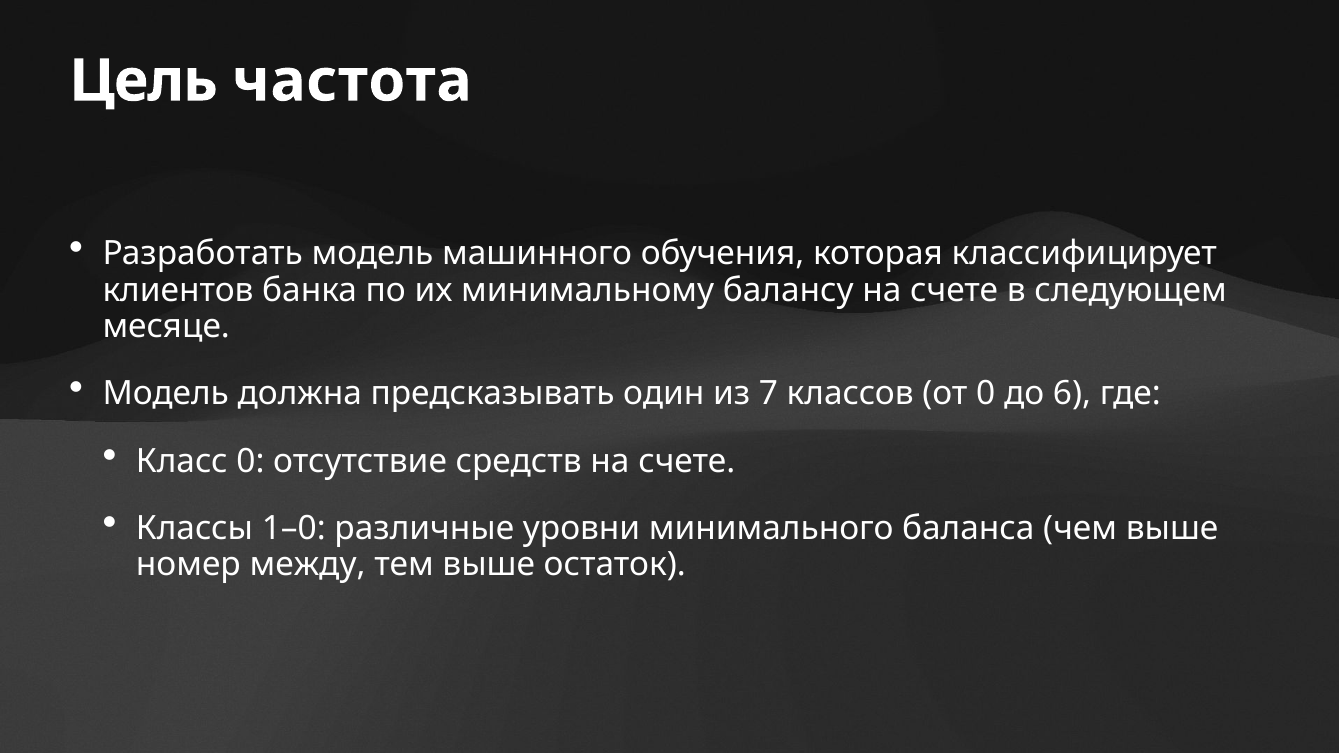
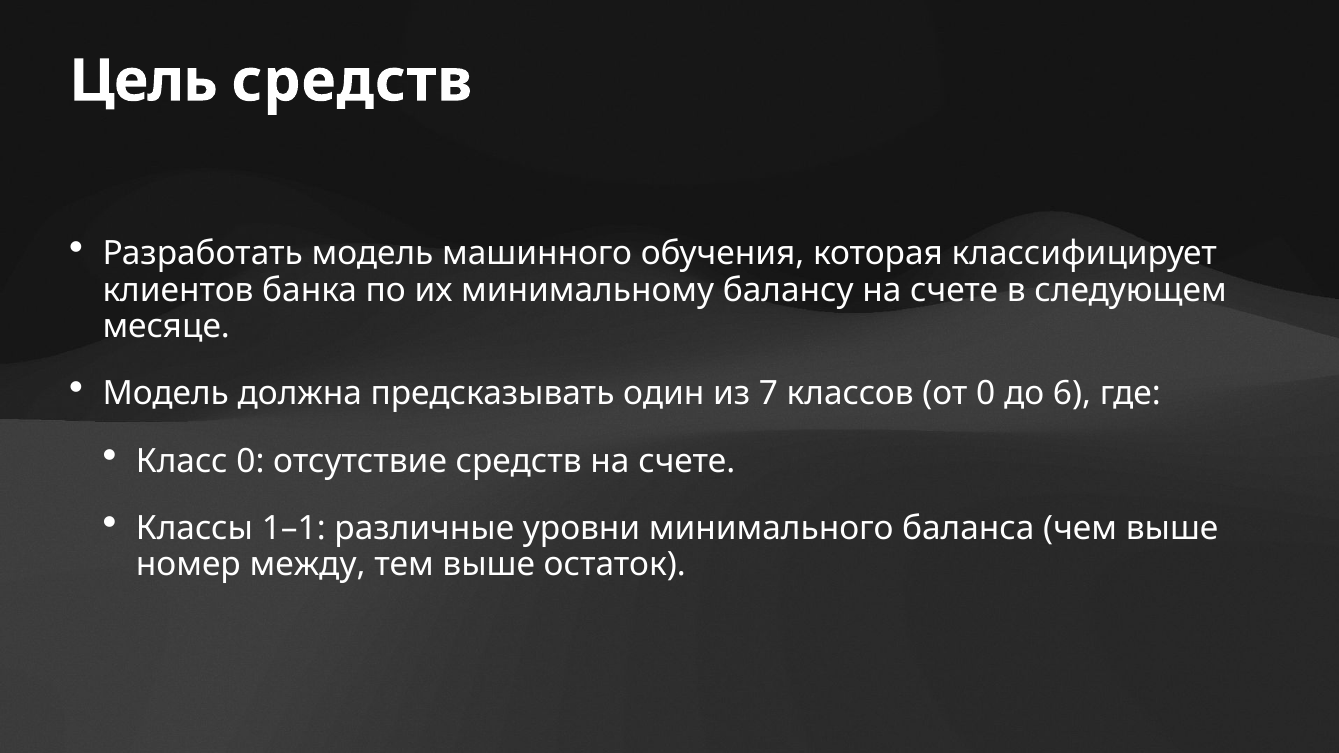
Цель частота: частота -> средств (352, 81)
1–0: 1–0 -> 1–1 (294, 529)
